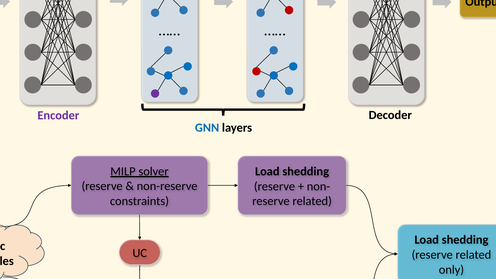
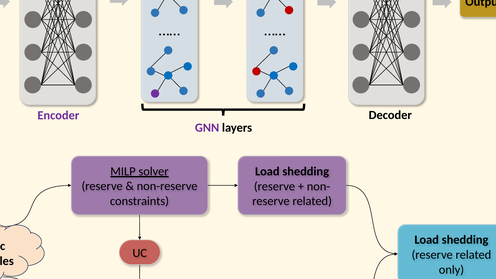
GNN colour: blue -> purple (207, 128)
